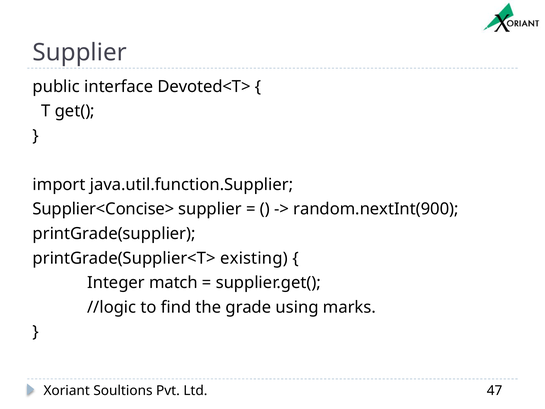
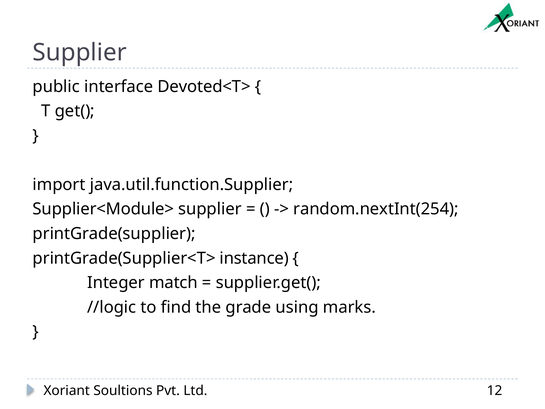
Supplier<Concise>: Supplier<Concise> -> Supplier<Module> (103, 209)
random.nextInt(900: random.nextInt(900 -> random.nextInt(254 (376, 209)
existing: existing -> instance (254, 258)
47: 47 -> 12 (495, 391)
